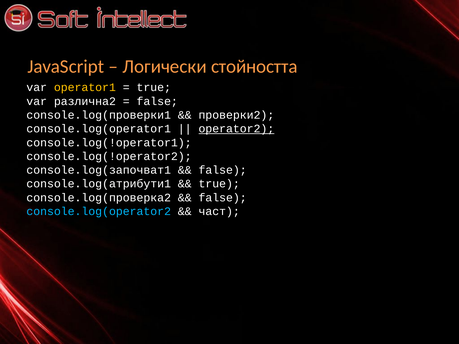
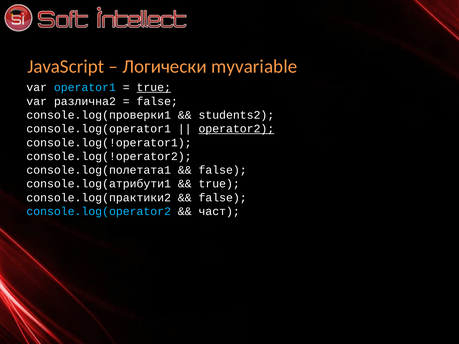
стойността: стойността -> myvariable (254, 67)
operator1 colour: yellow -> light blue (85, 88)
true underline: none -> present (154, 88)
проверки2: проверки2 -> students2 (236, 115)
console.log(започват1: console.log(започват1 -> console.log(полетата1 (99, 170)
console.log(проверка2: console.log(проверка2 -> console.log(практики2 (99, 198)
